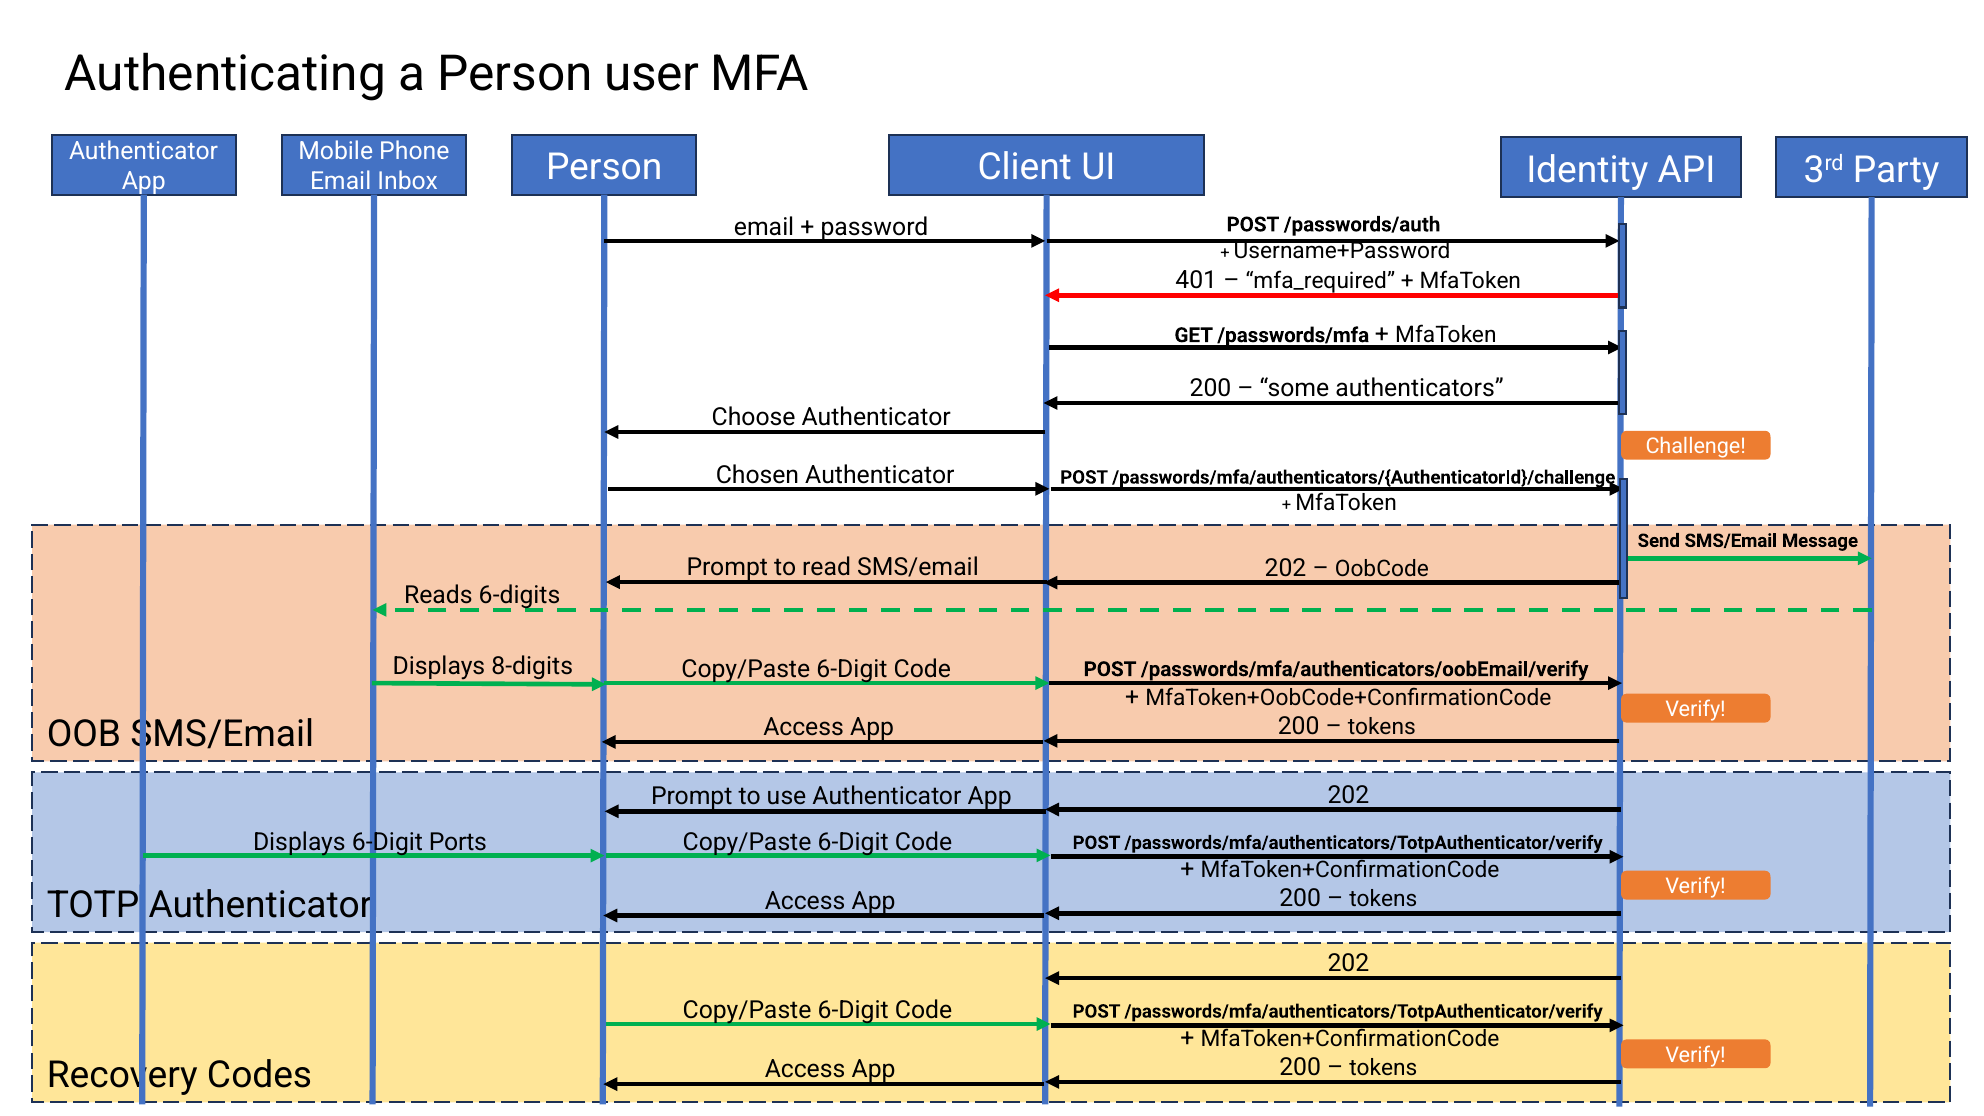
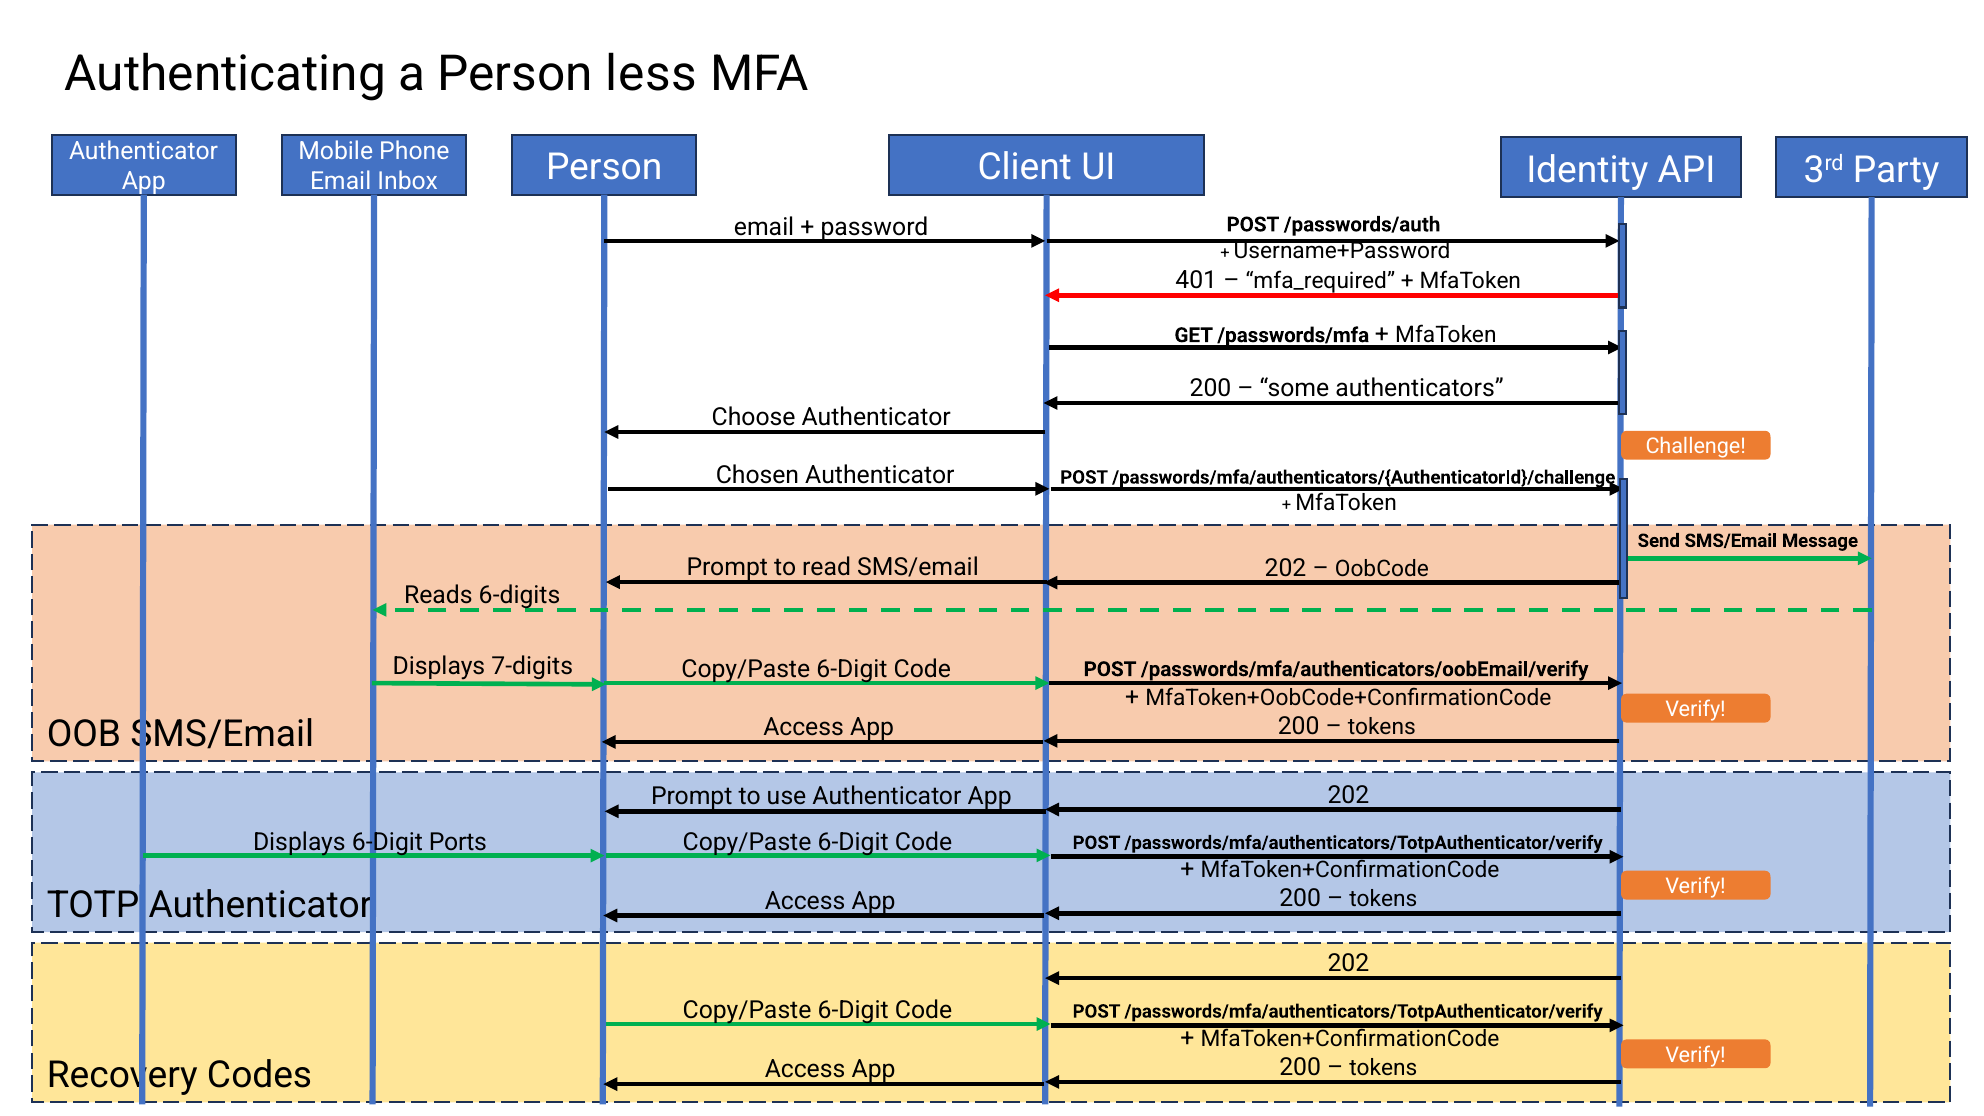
user: user -> less (651, 74)
8-digits: 8-digits -> 7-digits (532, 666)
